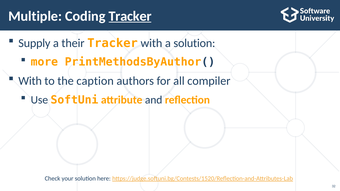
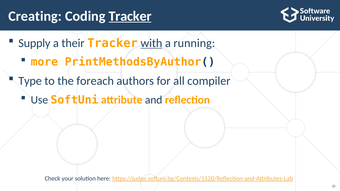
Multiple: Multiple -> Creating (35, 16)
with underline: none -> present (151, 43)
a solution: solution -> running (194, 43)
With: With -> Type (30, 81)
caption: caption -> foreach (95, 81)
